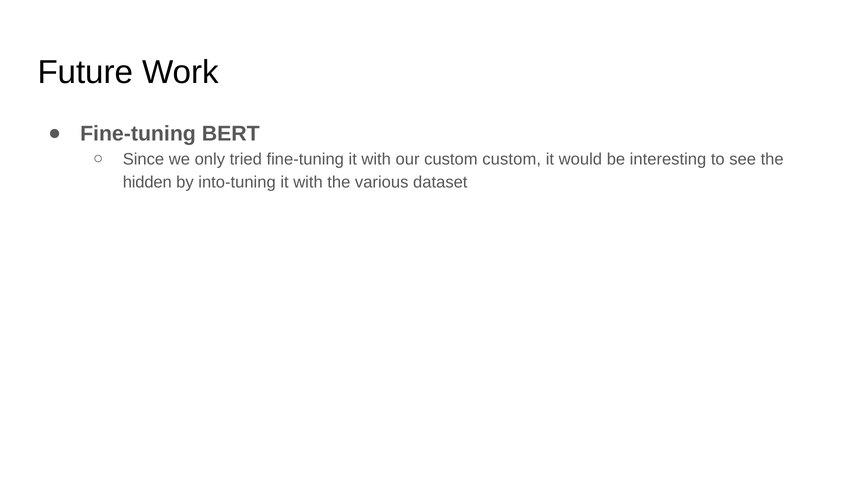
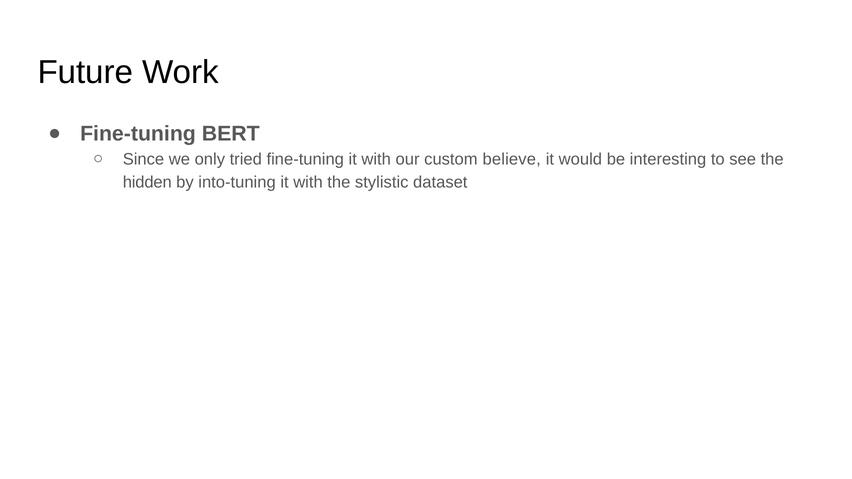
custom custom: custom -> believe (512, 159)
various: various -> stylistic (382, 182)
